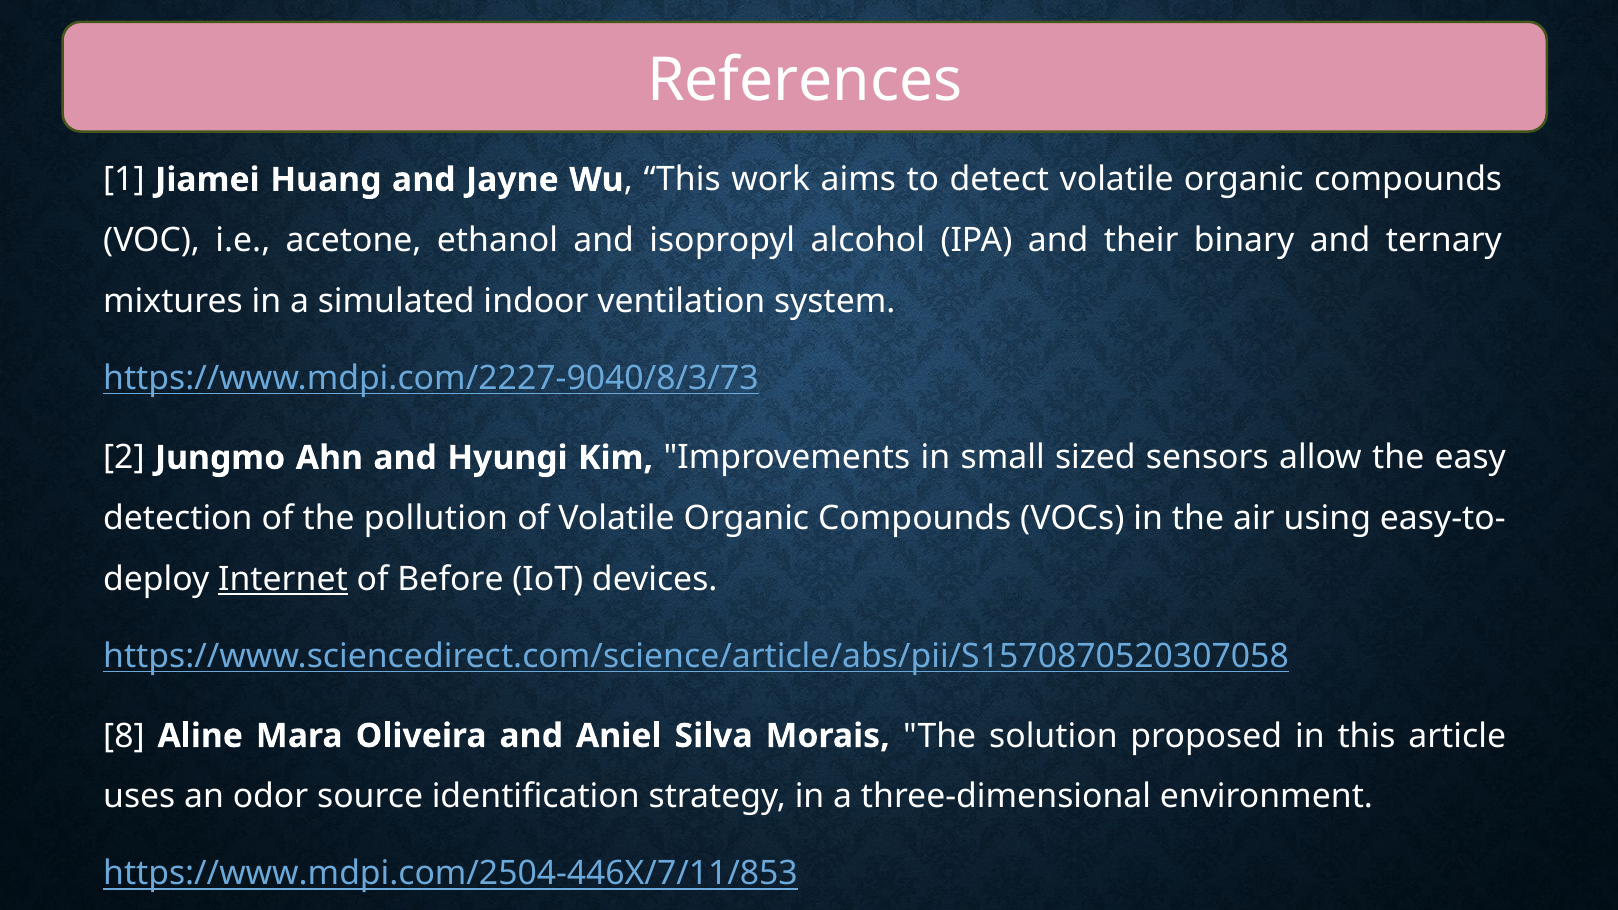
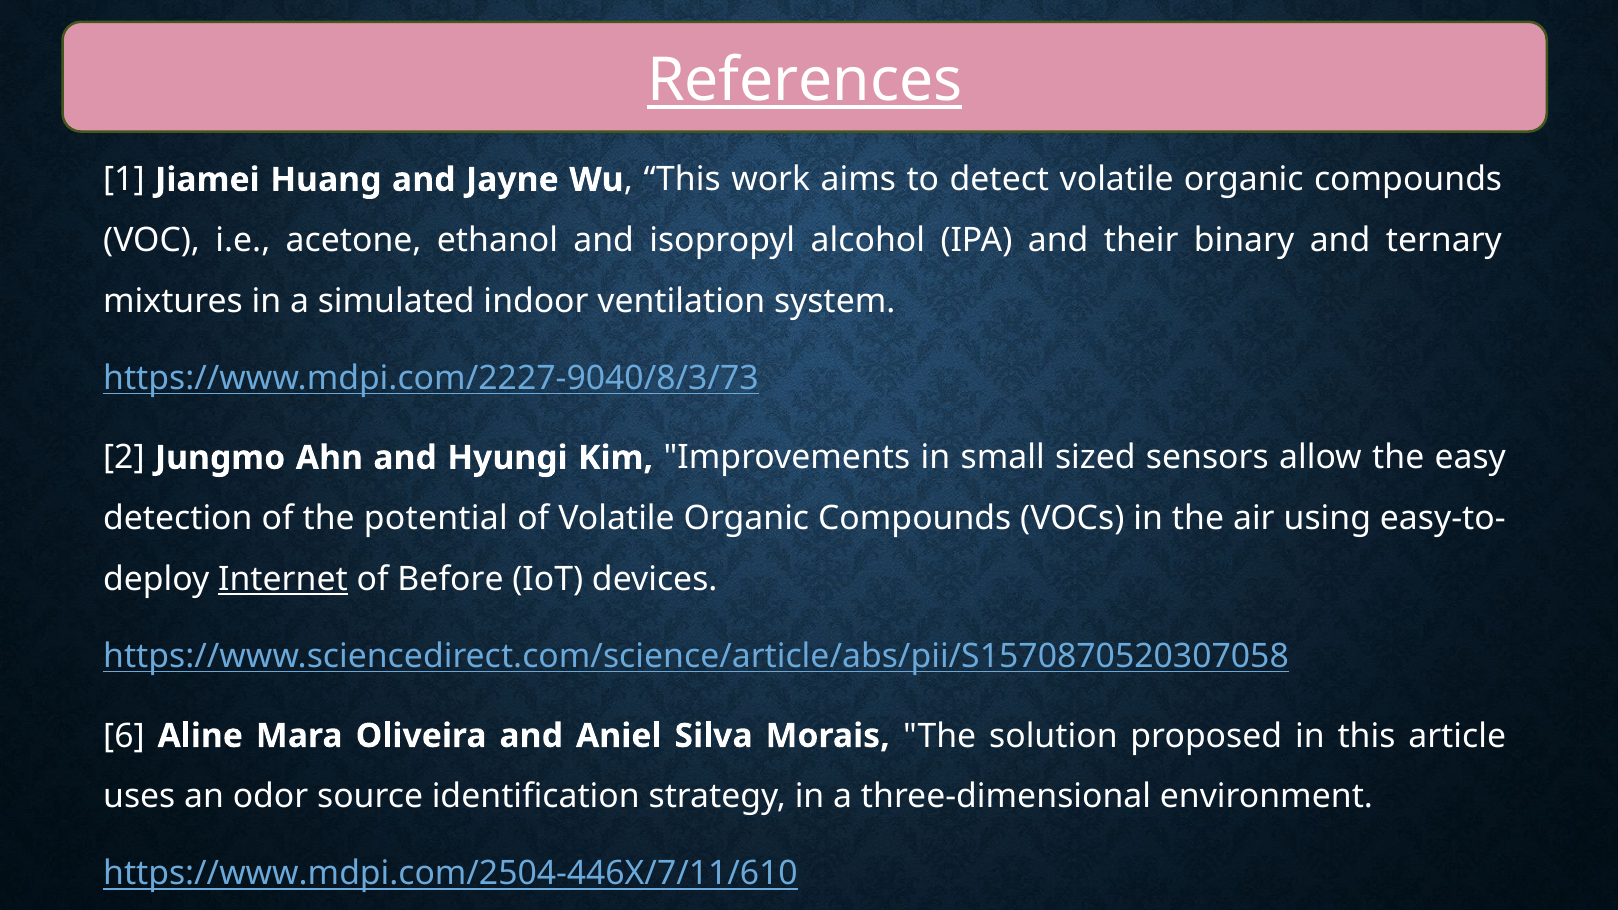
References underline: none -> present (805, 81)
pollution: pollution -> potential (436, 519)
8: 8 -> 6 (124, 736)
https://www.mdpi.com/2504-446X/7/11/853: https://www.mdpi.com/2504-446X/7/11/853 -> https://www.mdpi.com/2504-446X/7/11/610 (450, 874)
